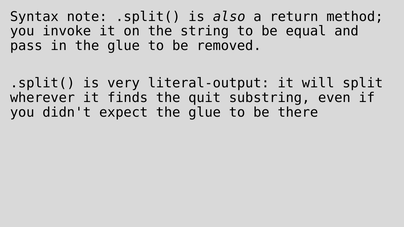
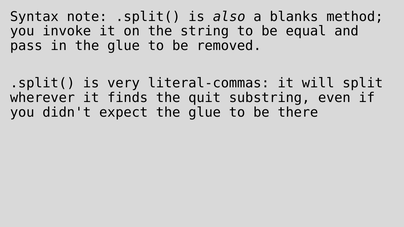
return: return -> blanks (294, 17)
literal-output: literal-output -> literal-commas (209, 83)
